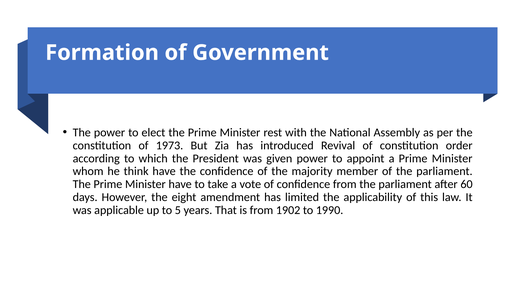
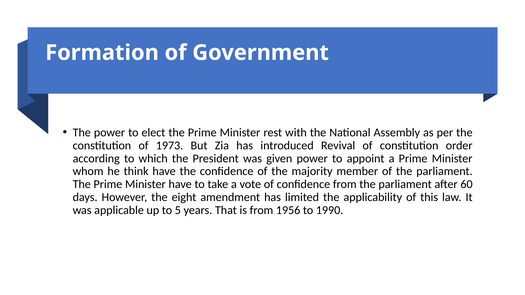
1902: 1902 -> 1956 (288, 210)
